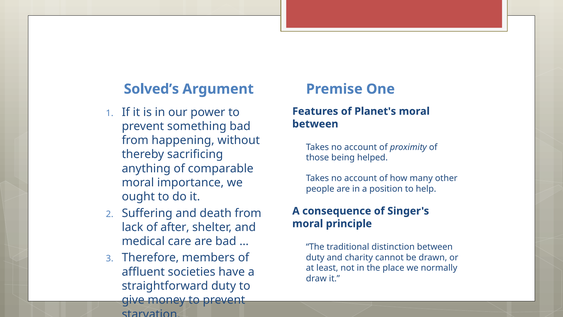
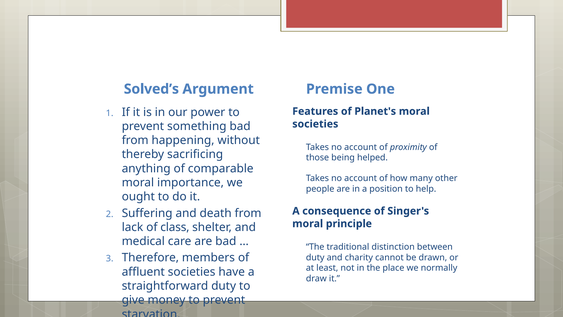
between: between -> societies (315, 124)
after: after -> class (175, 227)
